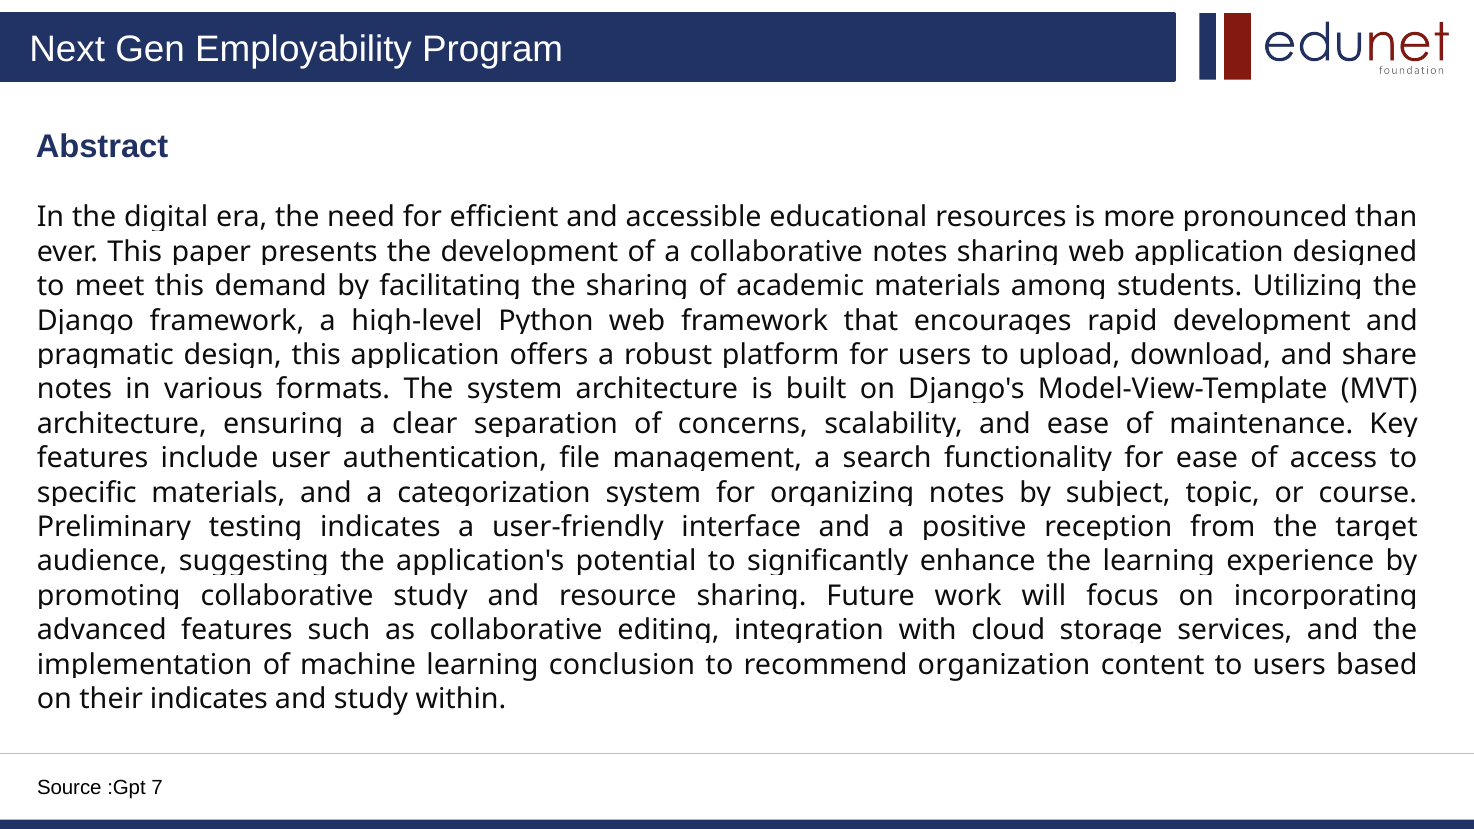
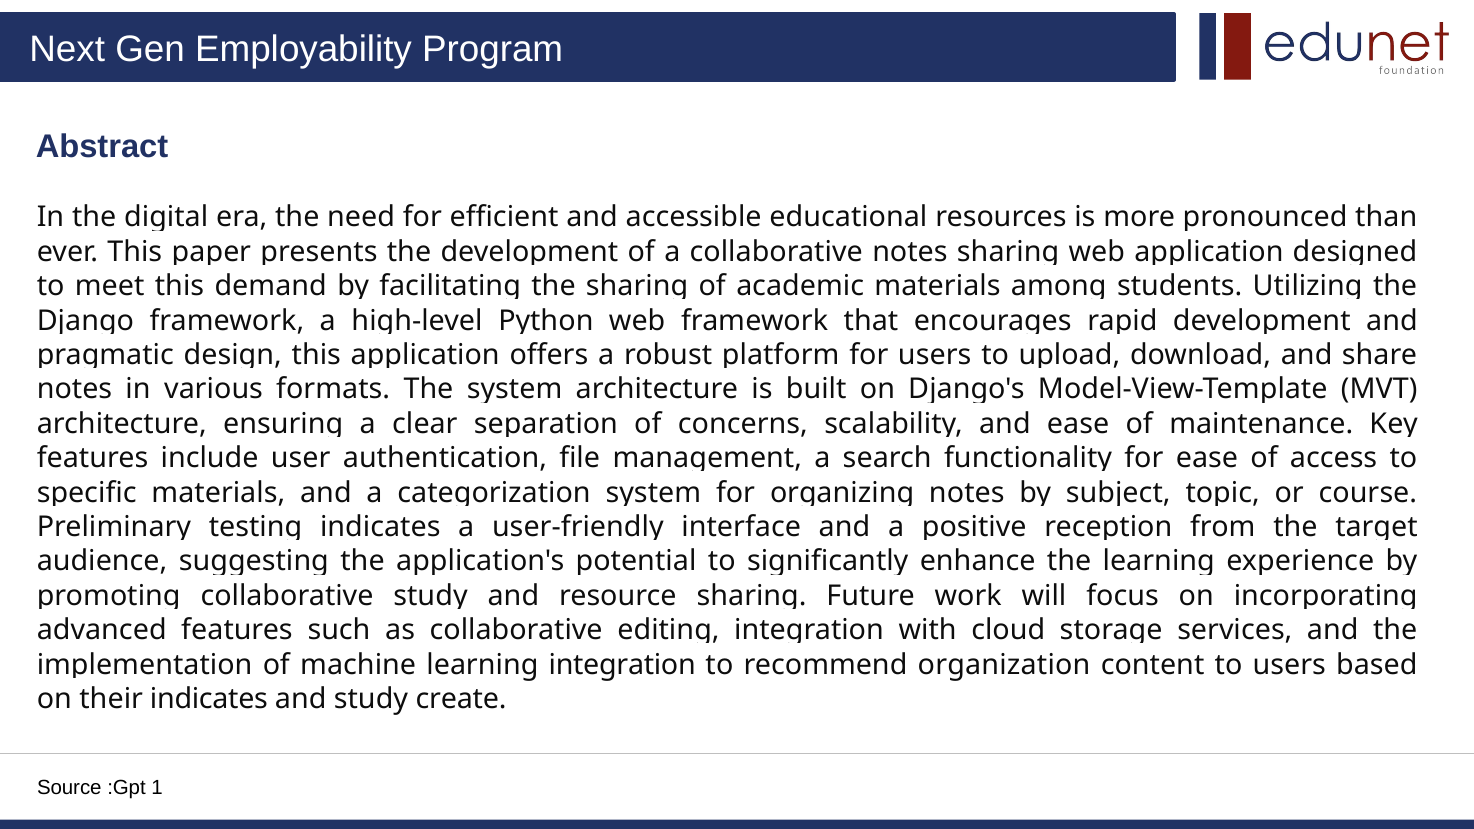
conclusion: conclusion -> integration (622, 665)
within: within -> create (461, 699)
7: 7 -> 1 (157, 788)
